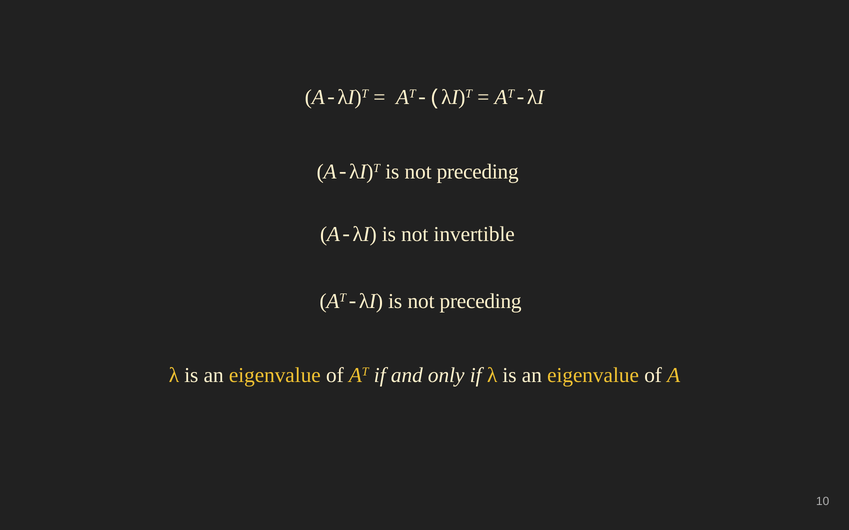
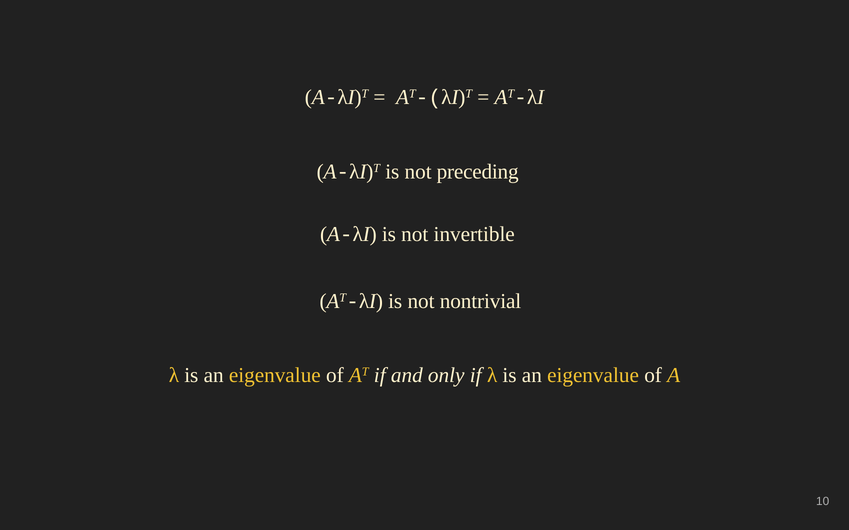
AT-λI is not preceding: preceding -> nontrivial (481, 302)
